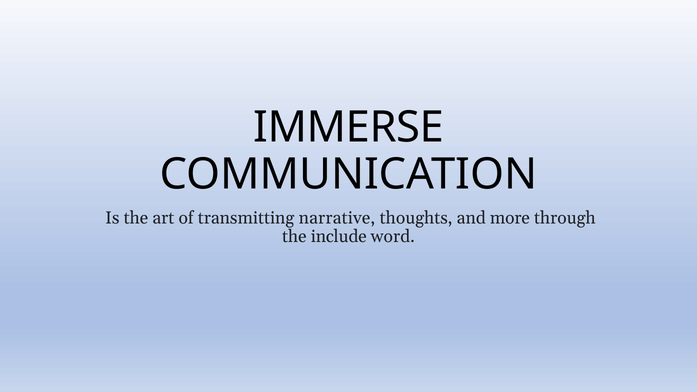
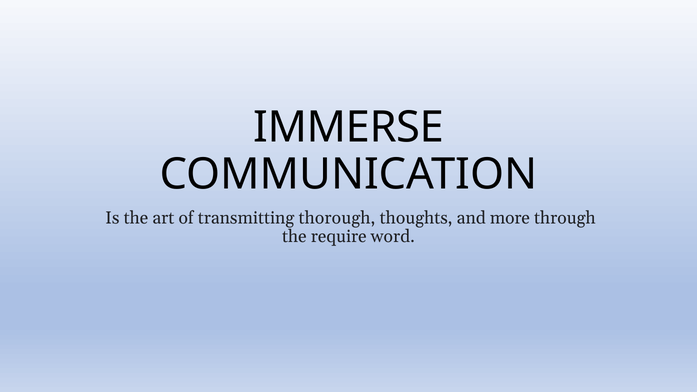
narrative: narrative -> thorough (337, 218)
include: include -> require (339, 237)
